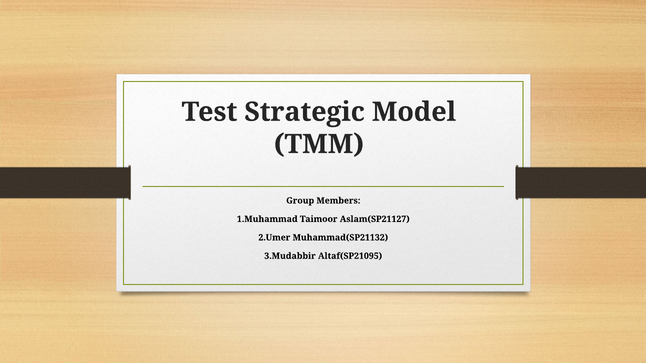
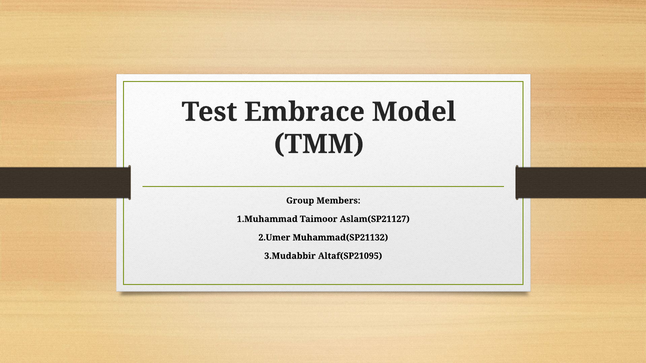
Strategic: Strategic -> Embrace (305, 112)
